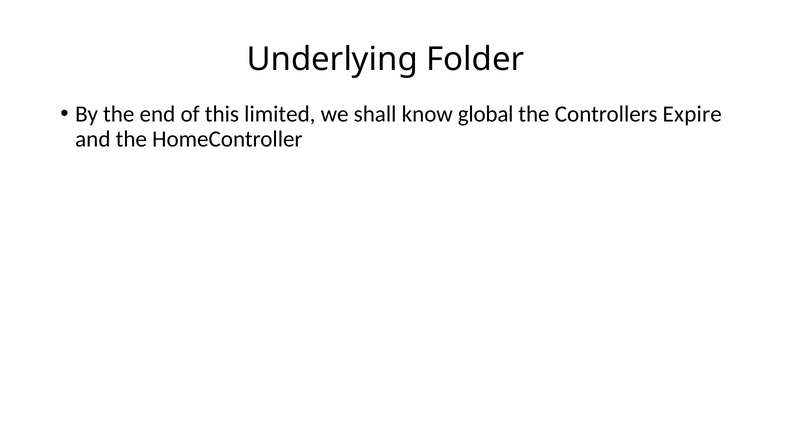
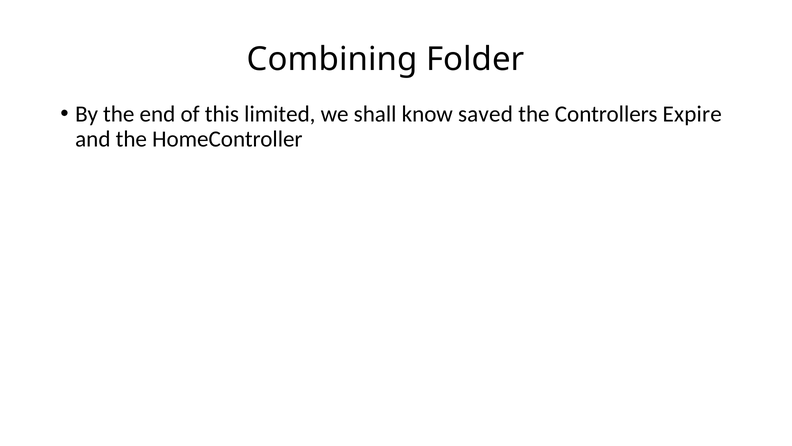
Underlying: Underlying -> Combining (332, 59)
global: global -> saved (485, 114)
